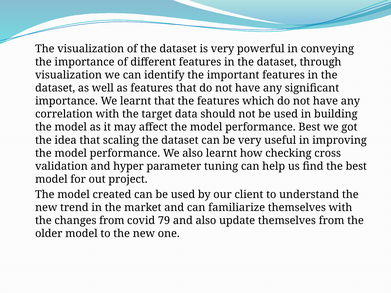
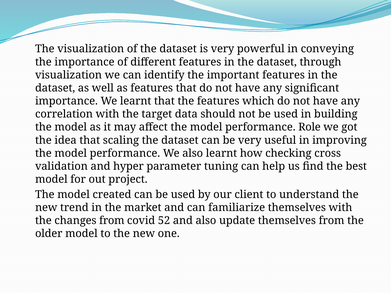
performance Best: Best -> Role (310, 127)
79: 79 -> 52 (164, 221)
